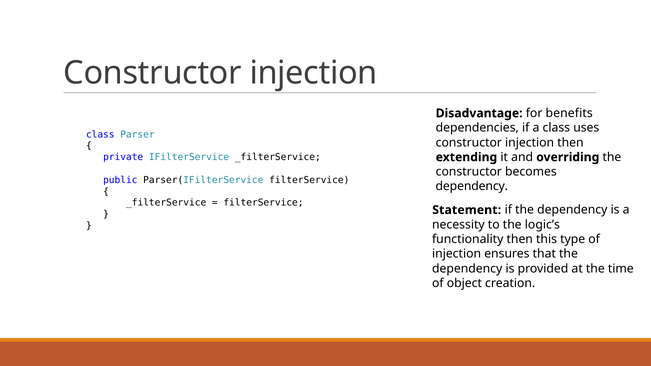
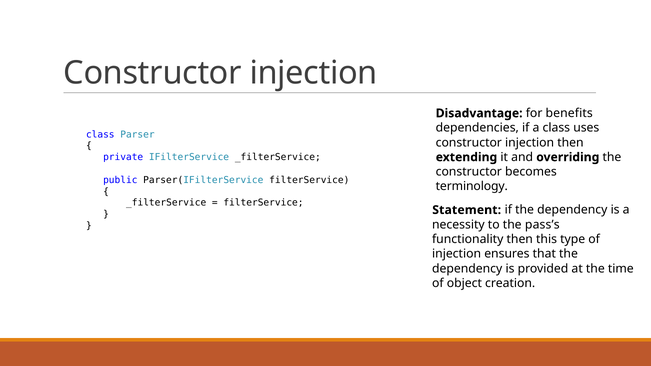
dependency: dependency -> terminology (472, 187)
logic’s: logic’s -> pass’s (542, 225)
